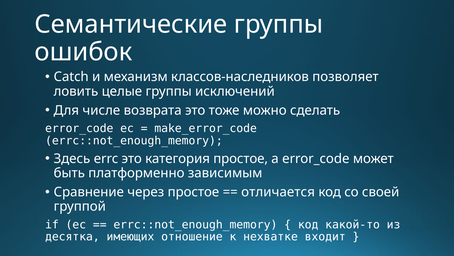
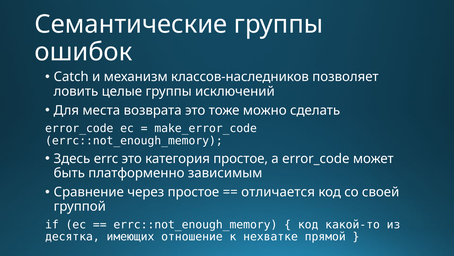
числе: числе -> места (101, 110)
входит: входит -> прямой (325, 236)
